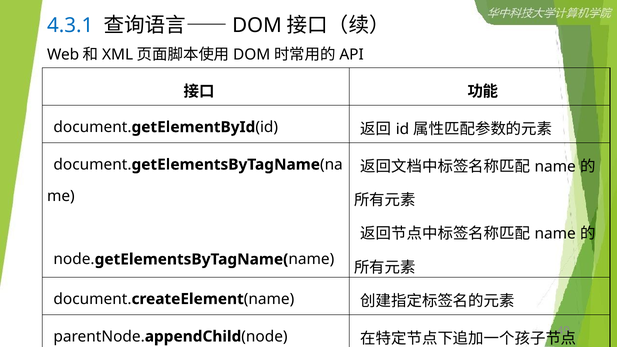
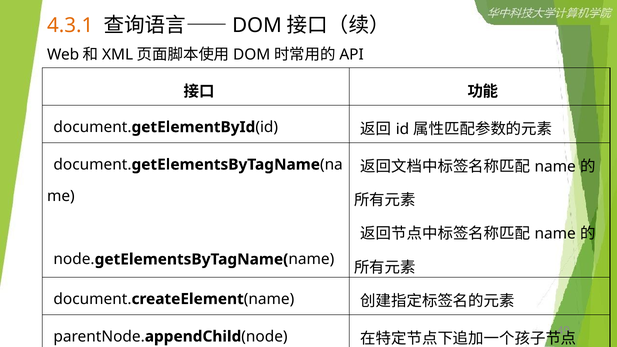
4.3.1 colour: blue -> orange (70, 25)
